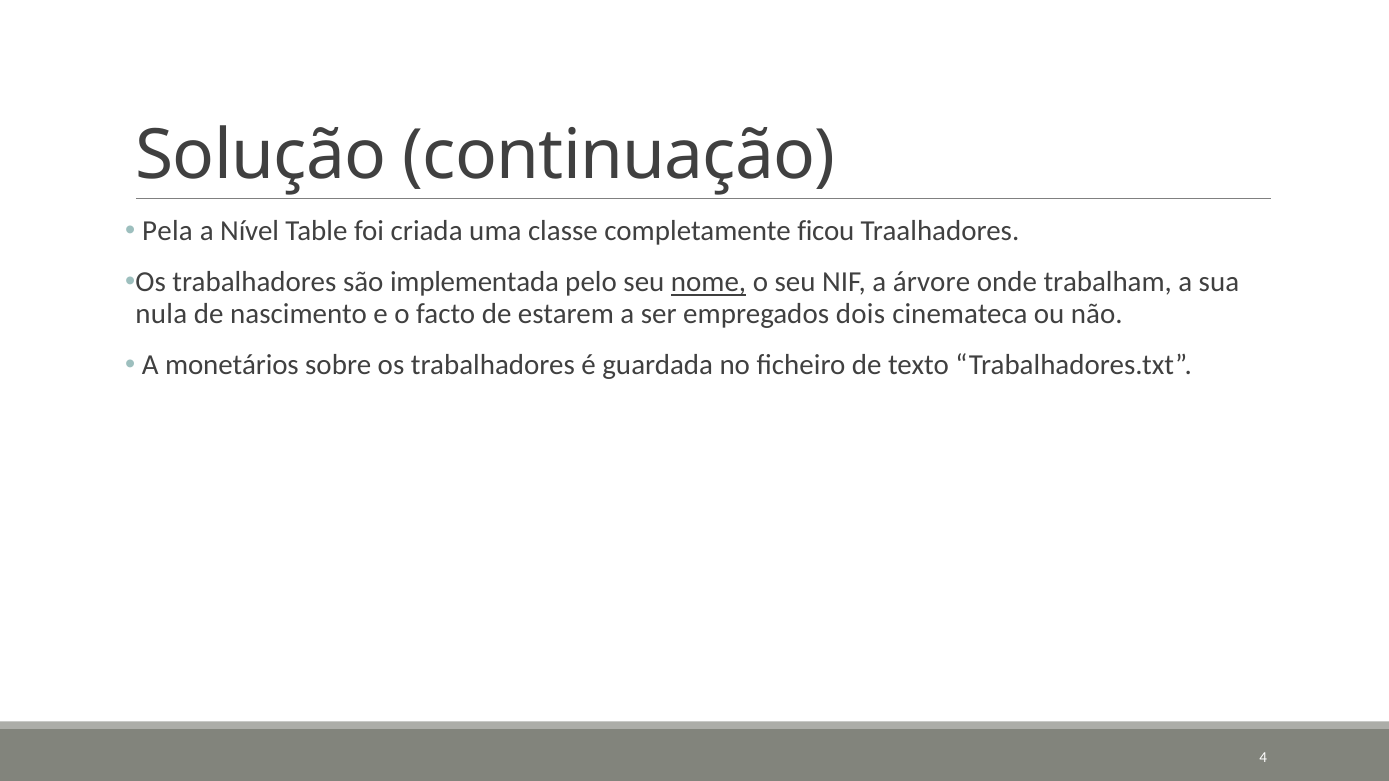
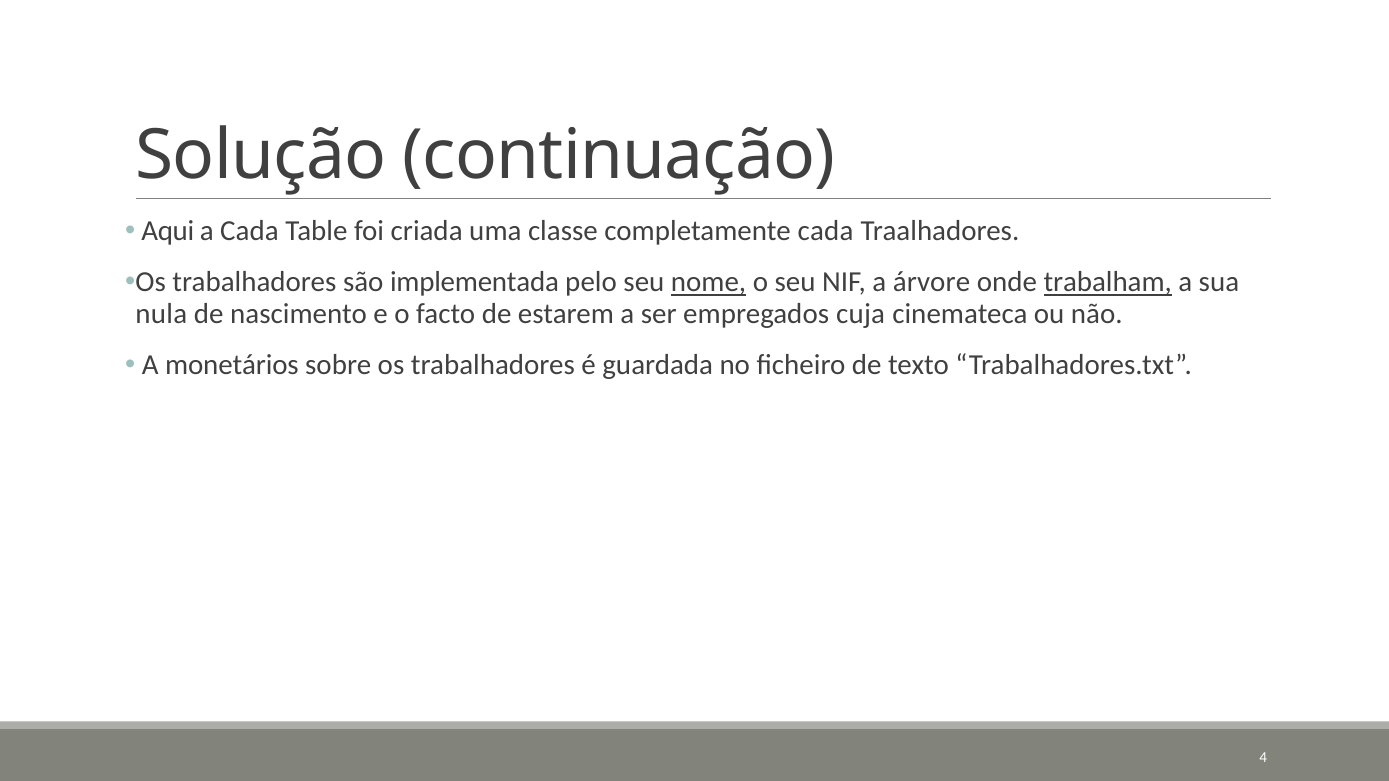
Pela: Pela -> Aqui (168, 231)
a Nível: Nível -> Cada (250, 231)
completamente ficou: ficou -> cada (826, 231)
trabalham underline: none -> present (1108, 282)
dois: dois -> cuja (861, 314)
